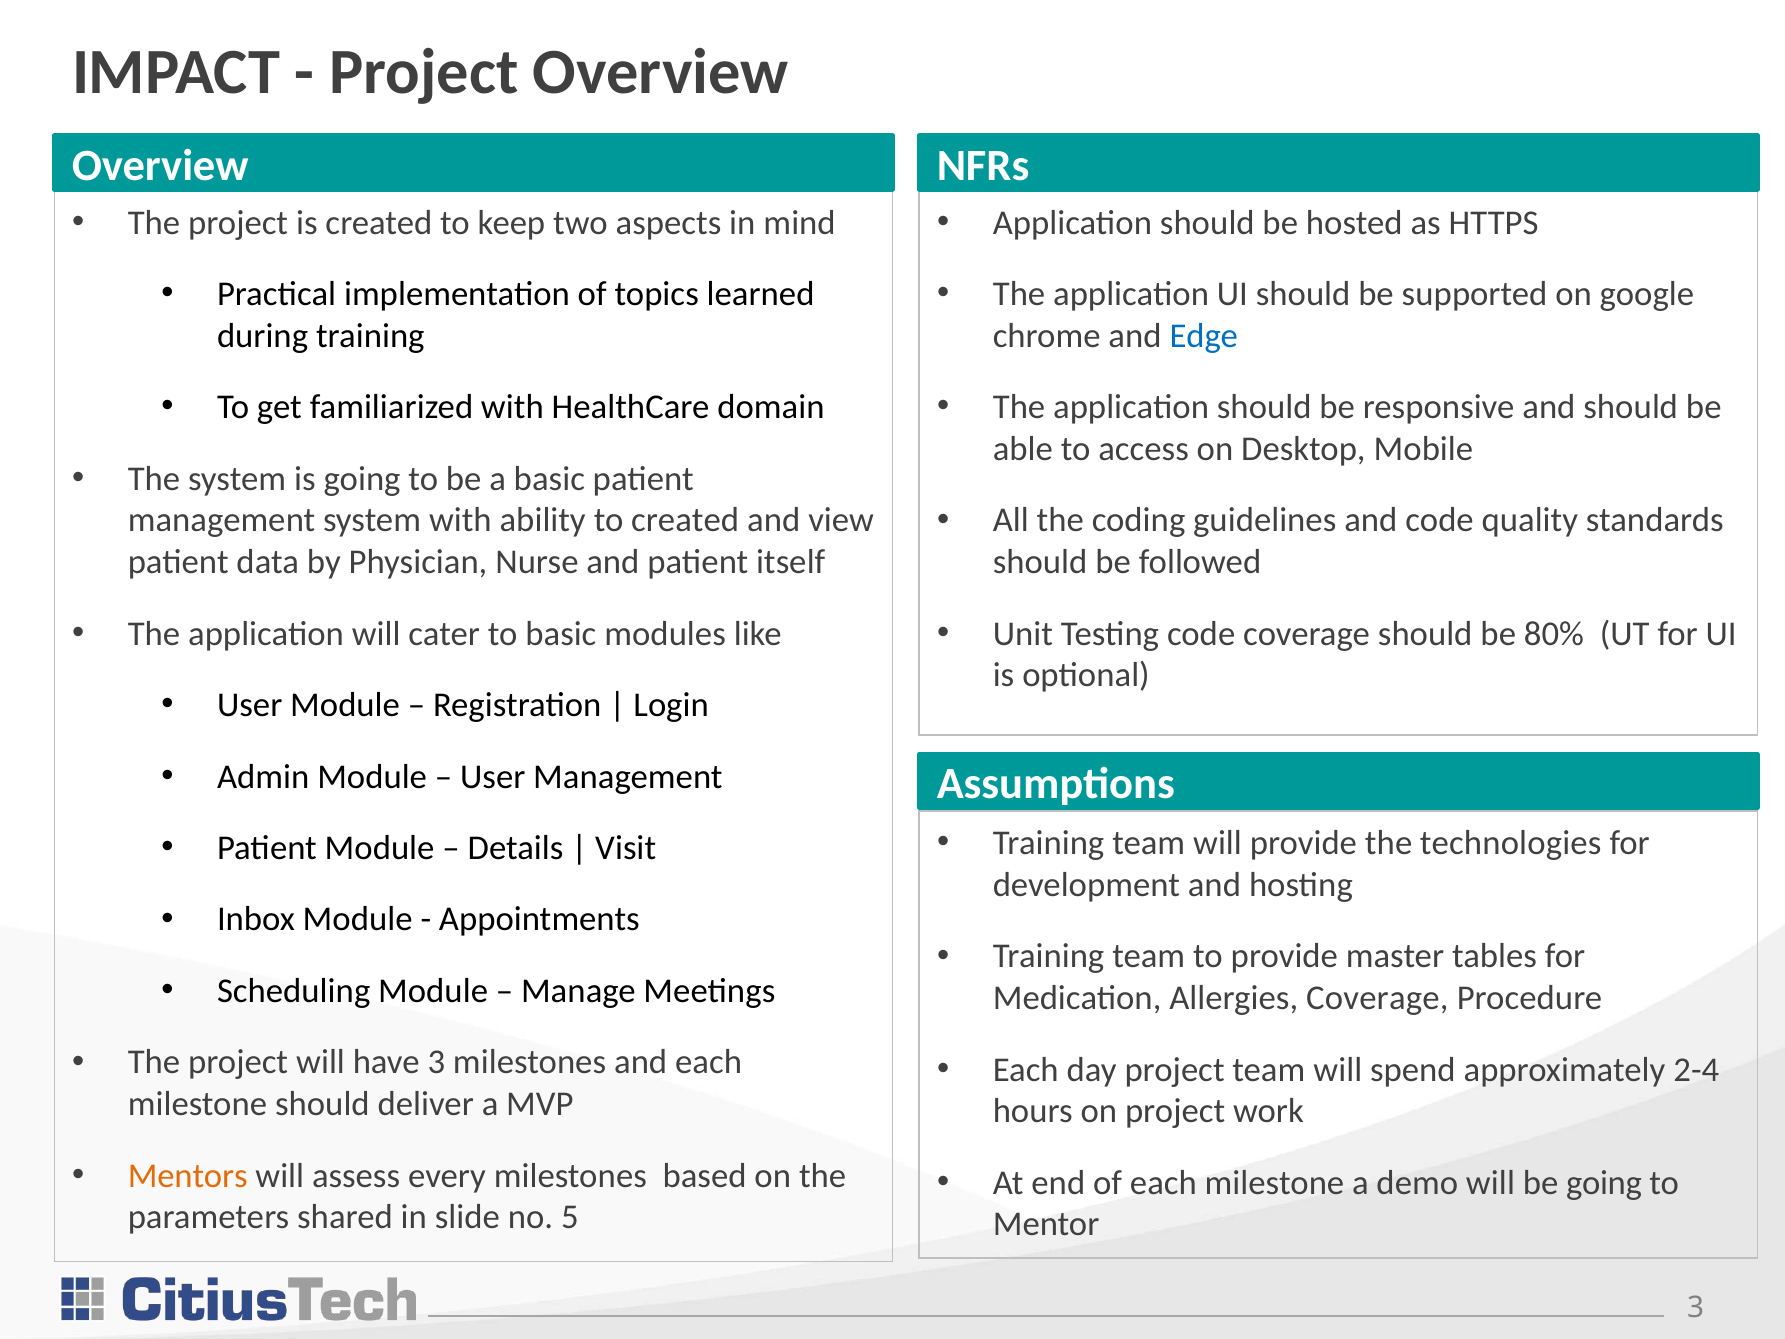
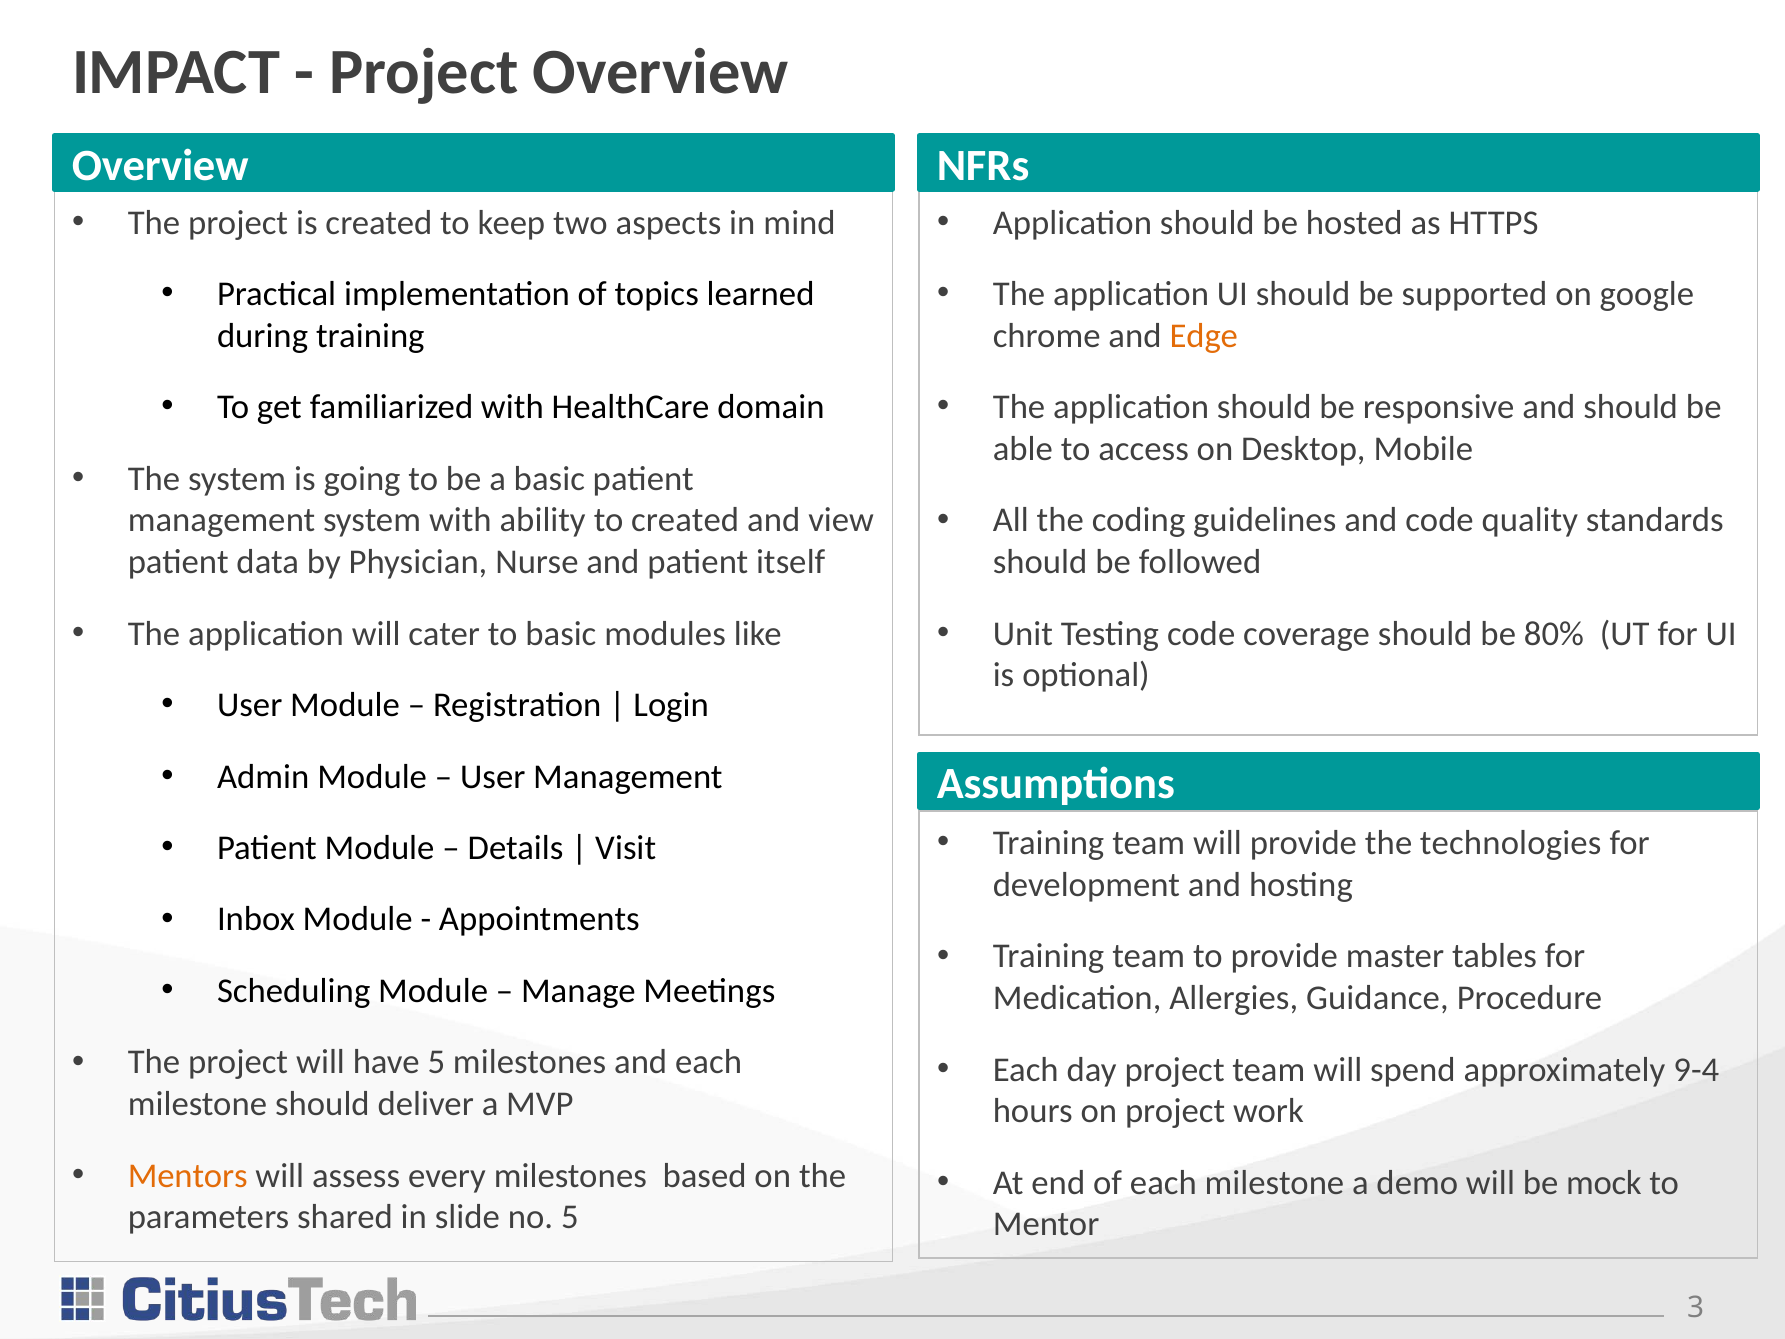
Edge colour: blue -> orange (1204, 336)
Allergies Coverage: Coverage -> Guidance (1377, 998)
have 3: 3 -> 5 (436, 1062)
2-4: 2-4 -> 9-4 (1696, 1069)
be going: going -> mock (1604, 1183)
